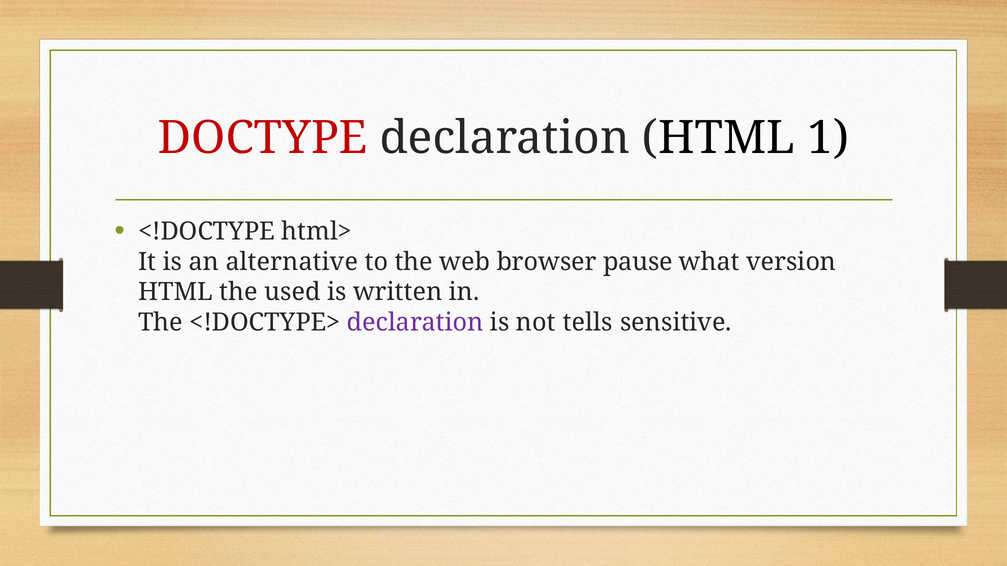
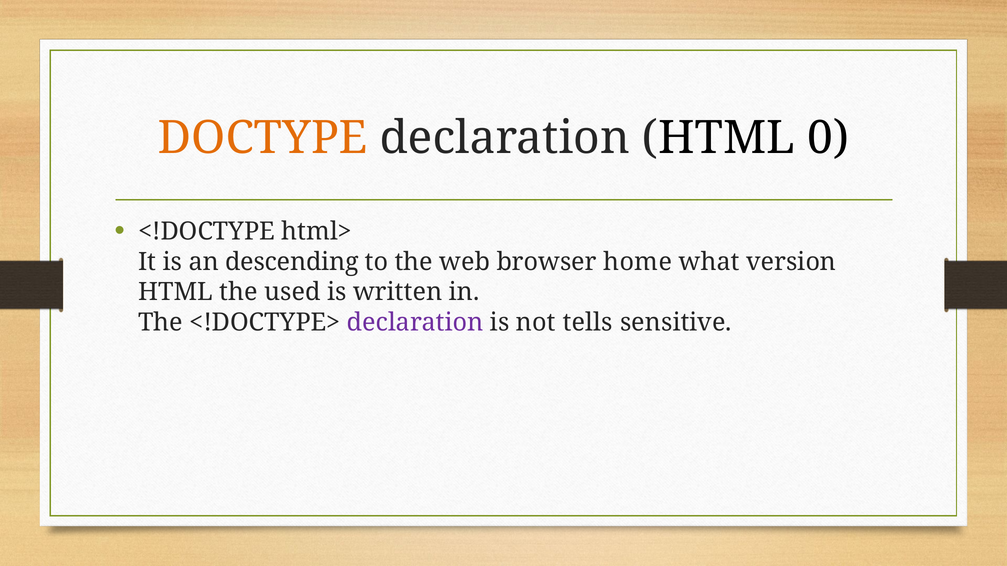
DOCTYPE colour: red -> orange (263, 138)
1: 1 -> 0 (828, 138)
alternative: alternative -> descending (292, 262)
pause: pause -> home (638, 262)
